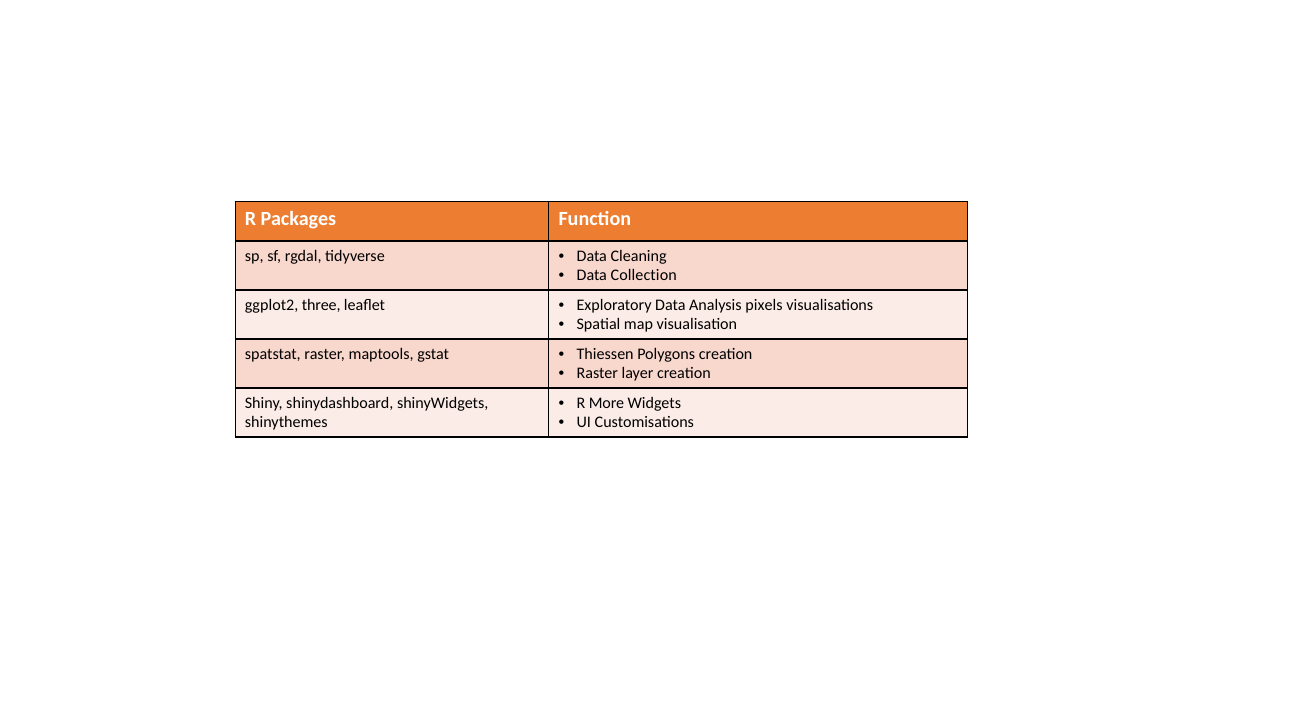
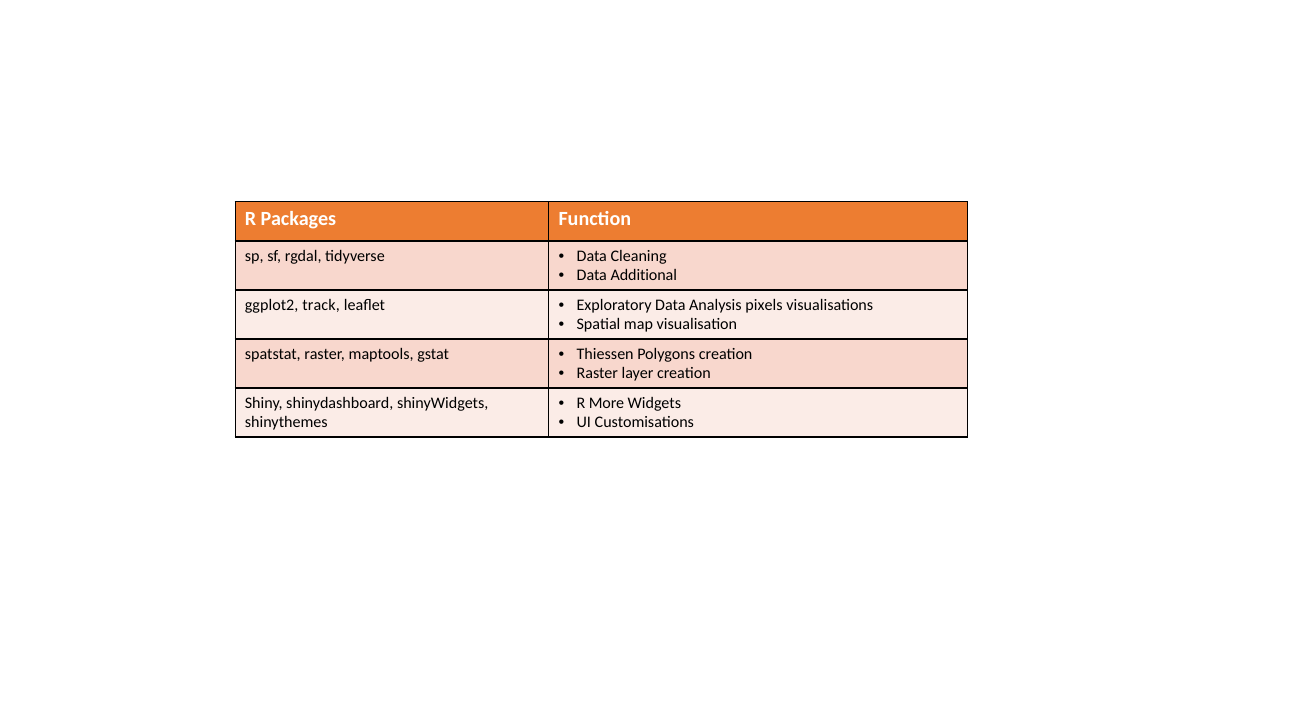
Collection: Collection -> Additional (644, 276)
three: three -> track (321, 305)
